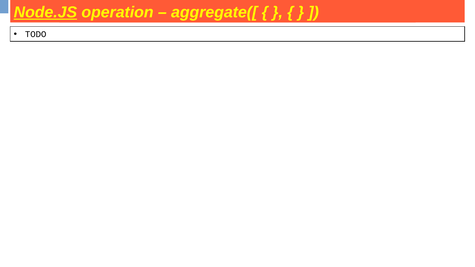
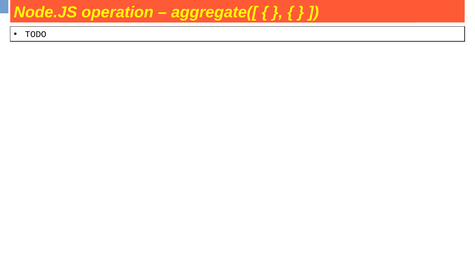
Node.JS underline: present -> none (45, 12)
